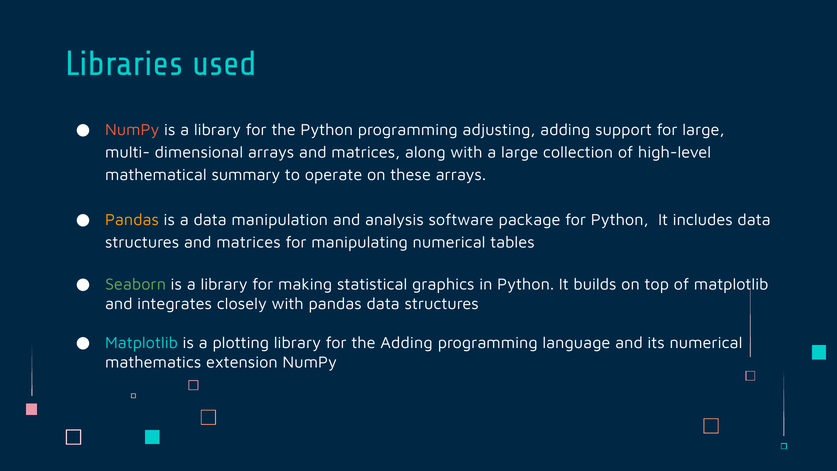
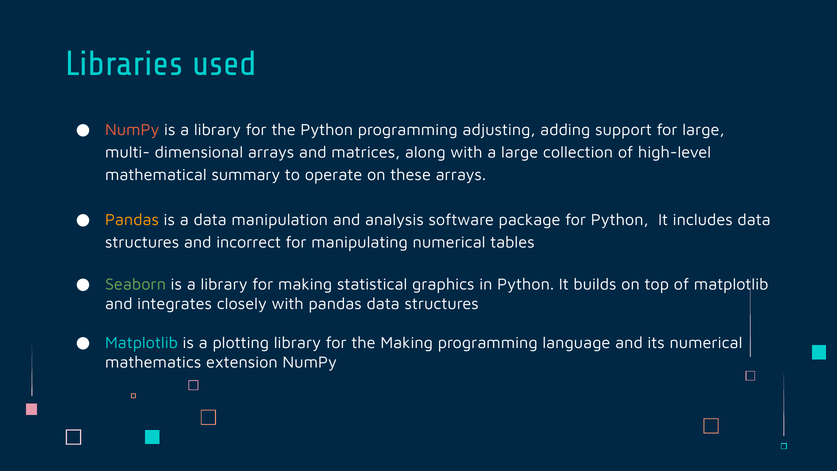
structures and matrices: matrices -> incorrect (249, 242)
the Adding: Adding -> Making (407, 343)
